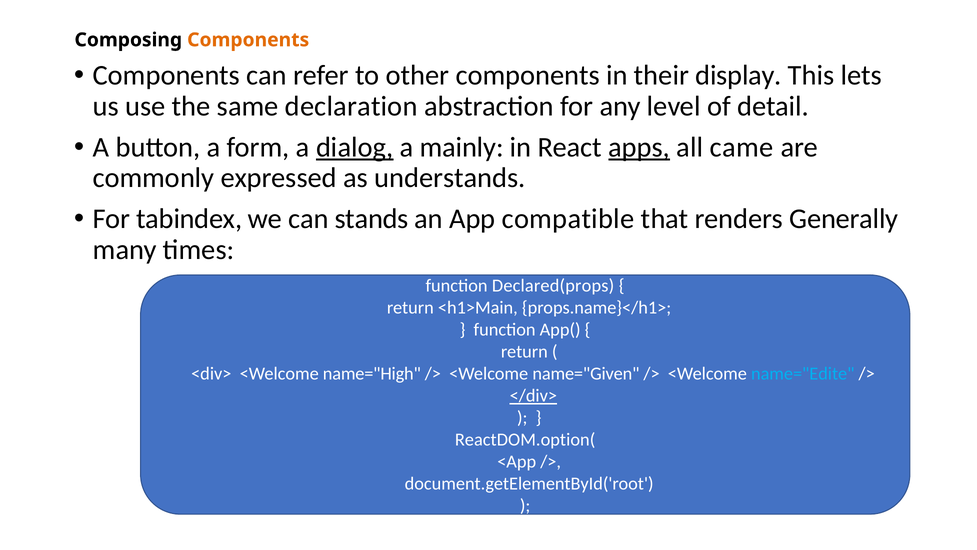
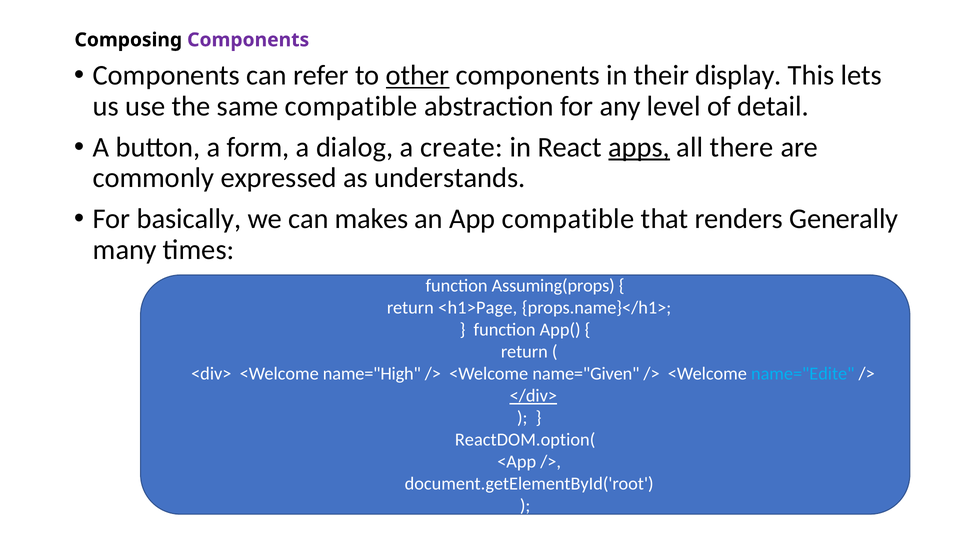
Components colour: orange -> purple (248, 40)
other underline: none -> present (418, 75)
same declaration: declaration -> compatible (351, 106)
dialog underline: present -> none (355, 147)
mainly: mainly -> create (461, 147)
came: came -> there (742, 147)
tabindex: tabindex -> basically (189, 219)
stands: stands -> makes (372, 219)
Declared(props: Declared(props -> Assuming(props (553, 286)
<h1>Main: <h1>Main -> <h1>Page (478, 308)
